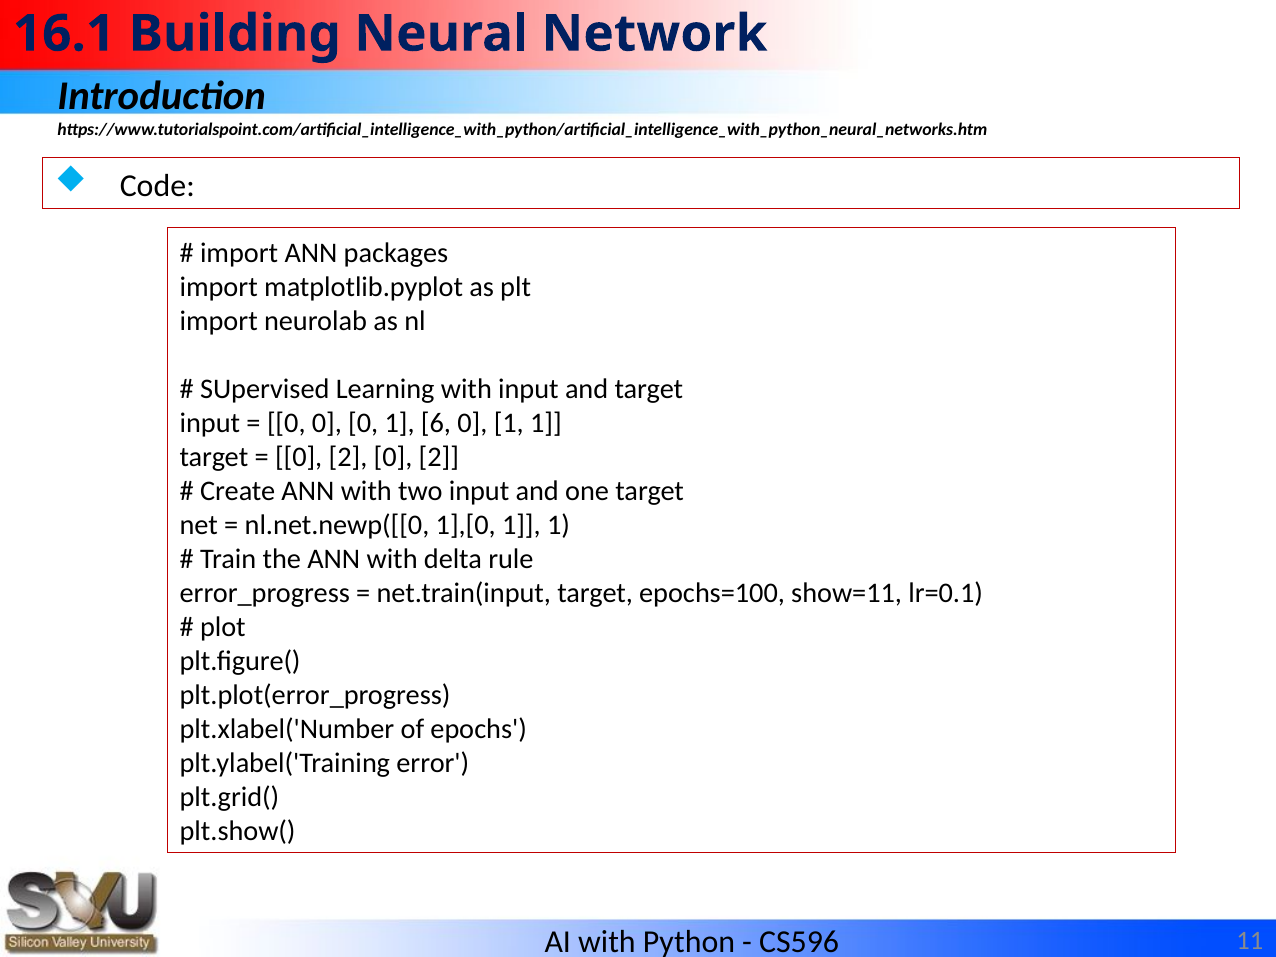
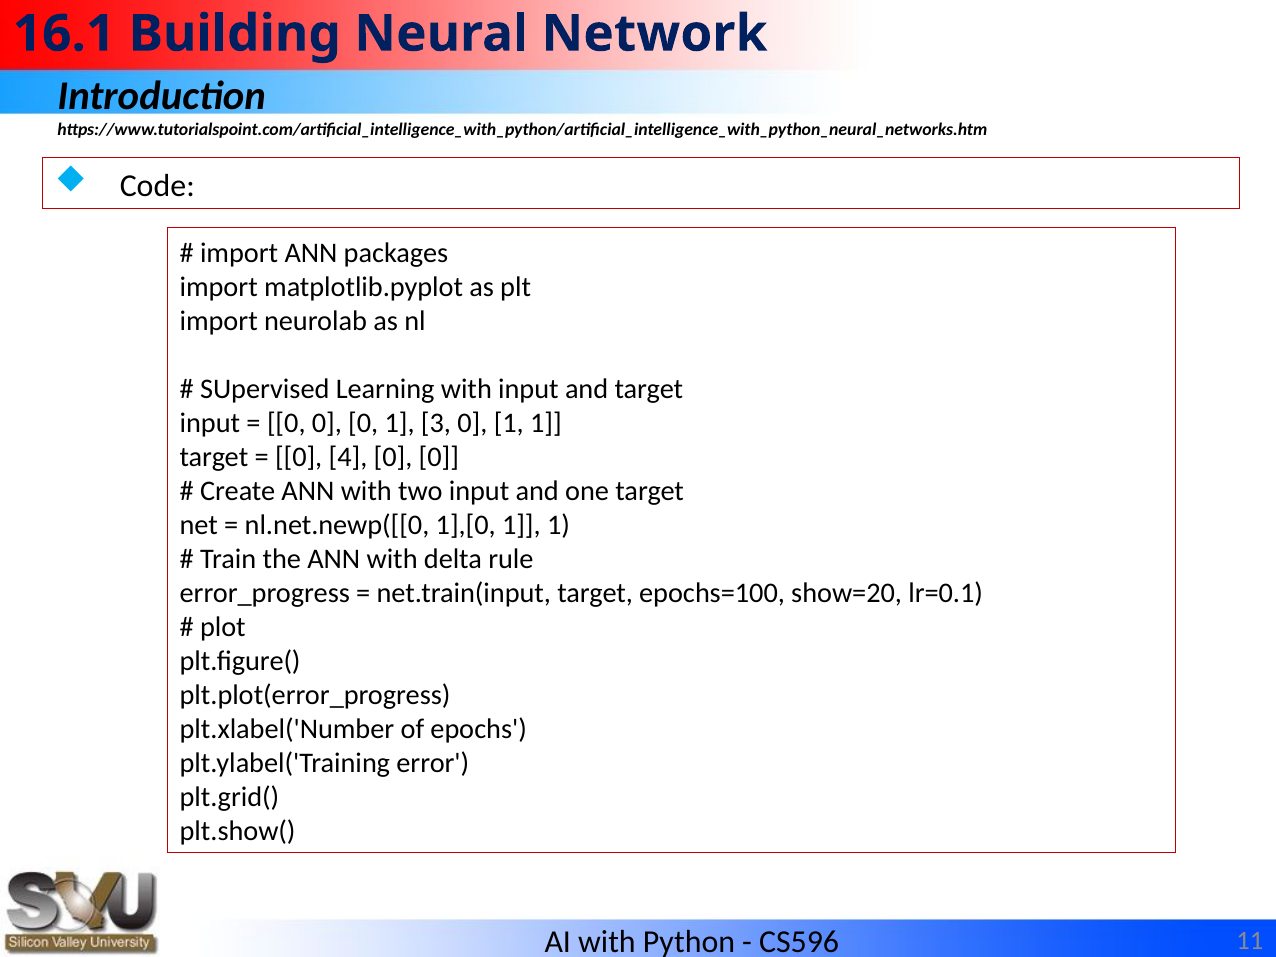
6: 6 -> 3 (436, 423)
2: 2 -> 4 (348, 457)
2: 2 -> 0 (439, 457)
show=11: show=11 -> show=20 (847, 593)
